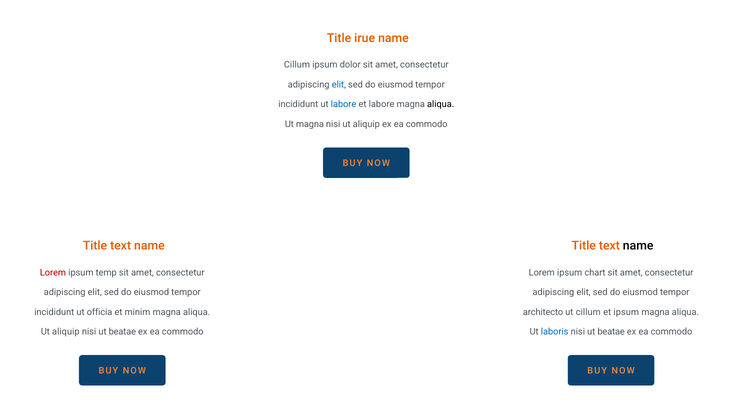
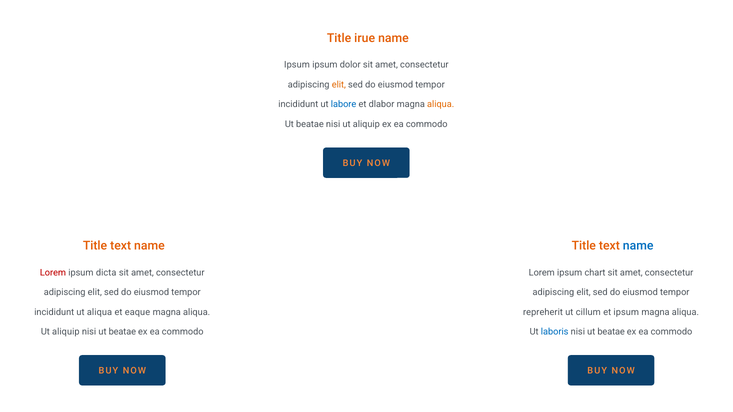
Cillum: Cillum -> Ipsum (297, 65)
elit colour: blue -> orange (339, 85)
et labore: labore -> dlabor (382, 105)
aliqua colour: black -> orange (441, 105)
magna: magna -> beatae (310, 124)
name colour: black -> blue (638, 246)
temp: temp -> dicta (106, 273)
ut officia: officia -> aliqua (99, 312)
minim: minim -> eaque (137, 312)
architecto: architecto -> repreherit (543, 312)
